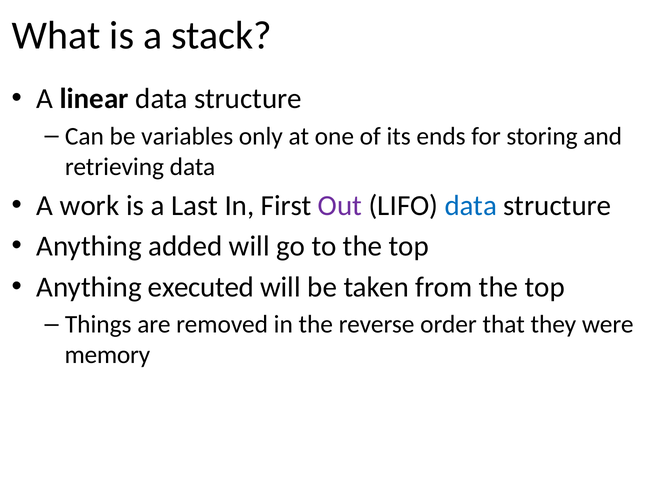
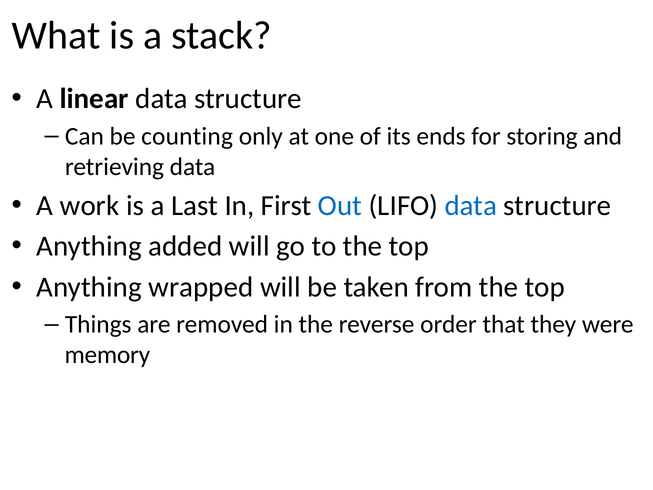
variables: variables -> counting (187, 136)
Out colour: purple -> blue (340, 206)
executed: executed -> wrapped (201, 287)
